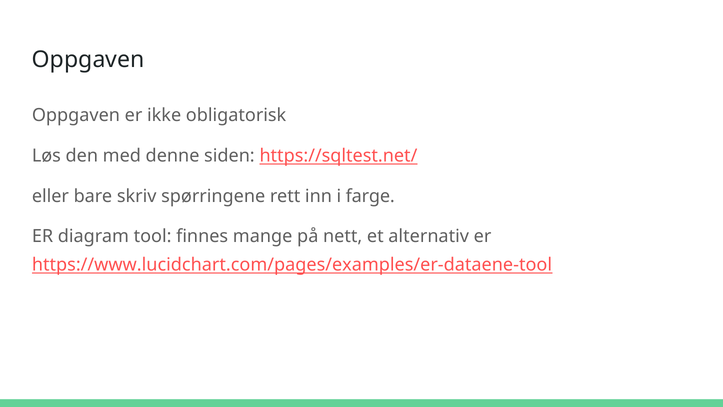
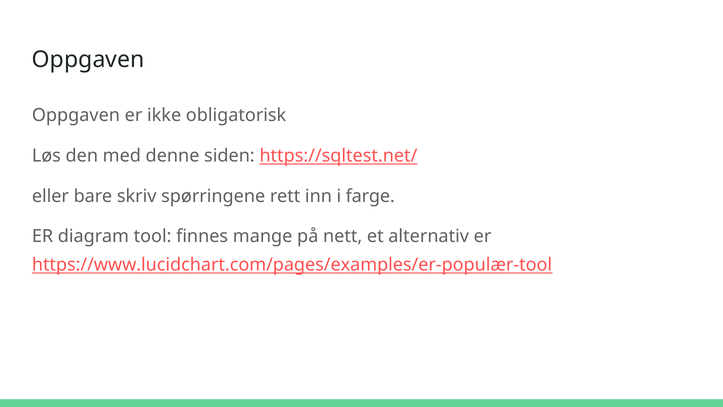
https://www.lucidchart.com/pages/examples/er-dataene-tool: https://www.lucidchart.com/pages/examples/er-dataene-tool -> https://www.lucidchart.com/pages/examples/er-populær-tool (292, 265)
